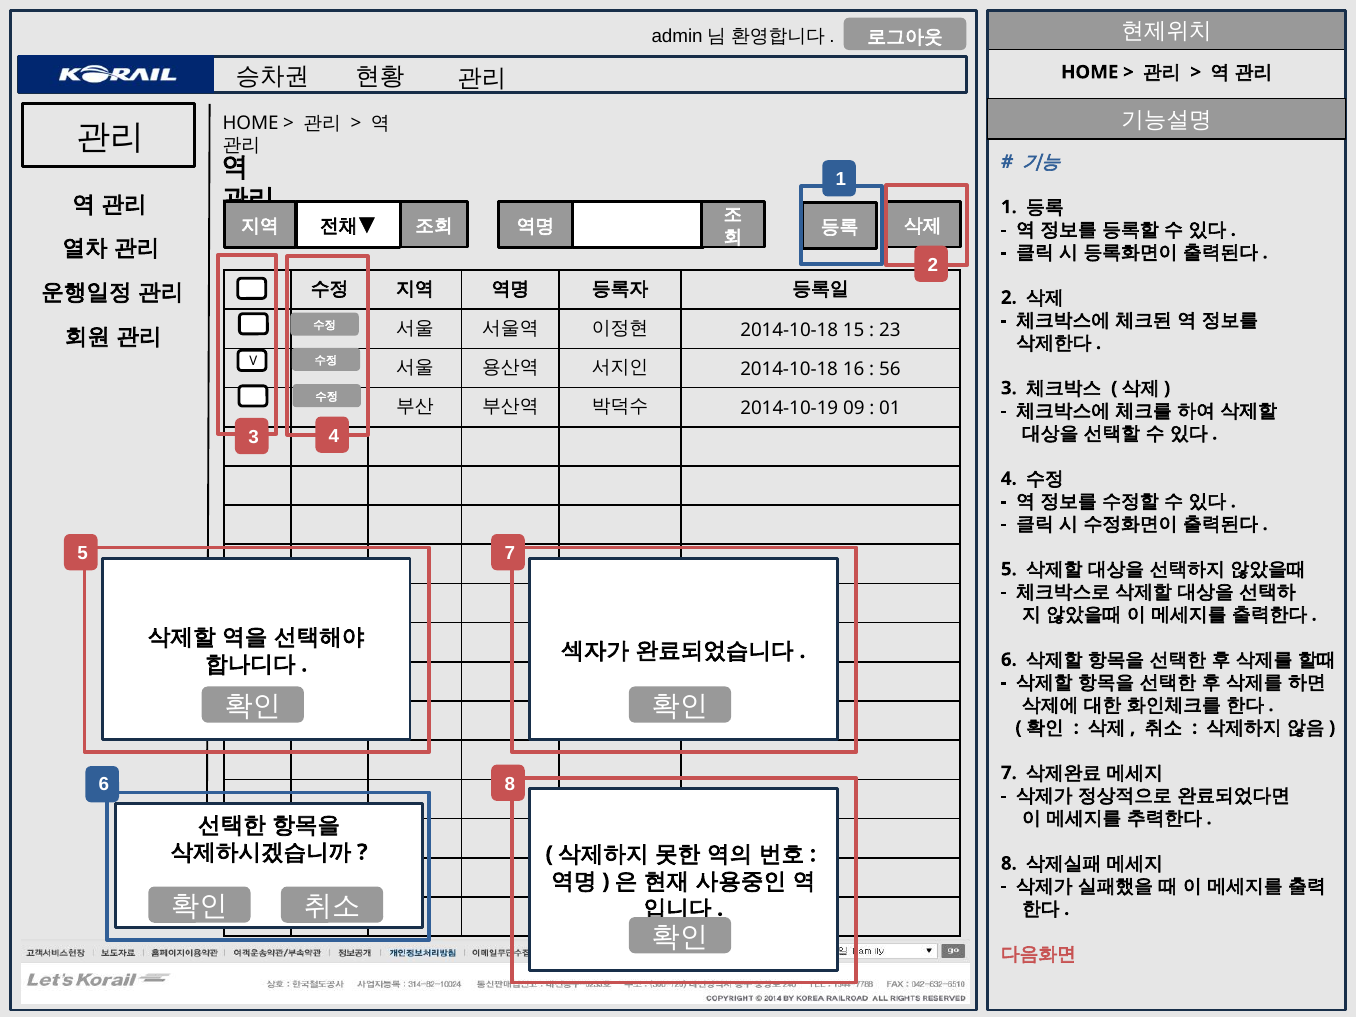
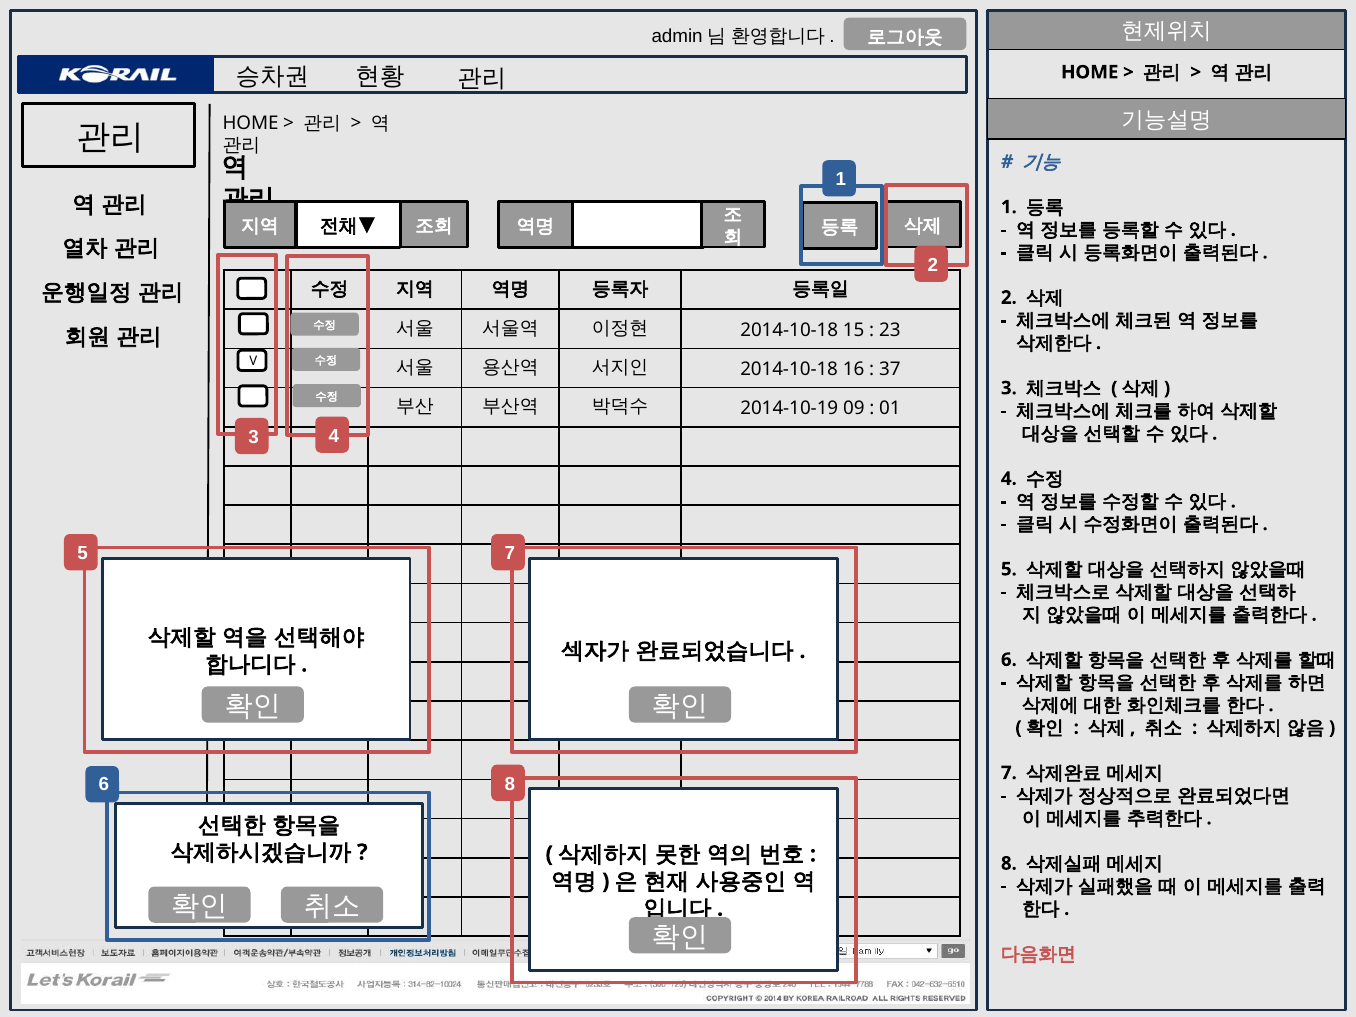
56: 56 -> 37 (890, 369)
